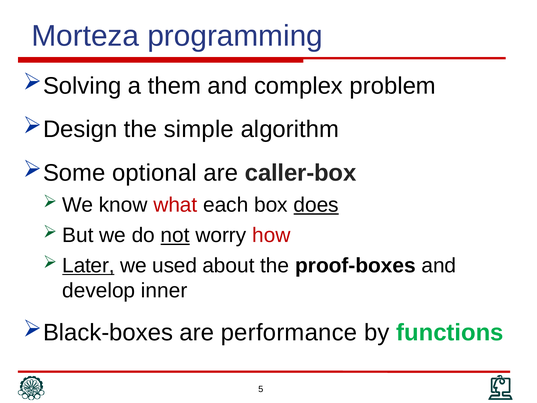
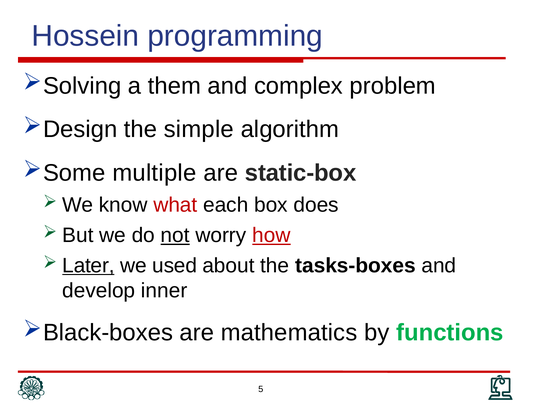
Morteza: Morteza -> Hossein (85, 36)
optional: optional -> multiple (154, 173)
caller-box: caller-box -> static-box (301, 173)
does underline: present -> none (316, 205)
how underline: none -> present (271, 235)
proof-boxes: proof-boxes -> tasks-boxes (355, 265)
performance: performance -> mathematics (289, 332)
